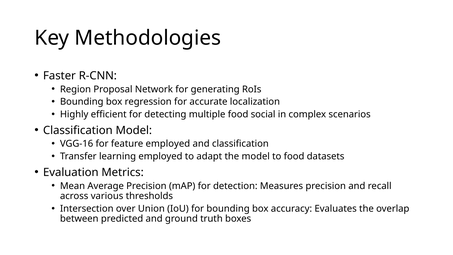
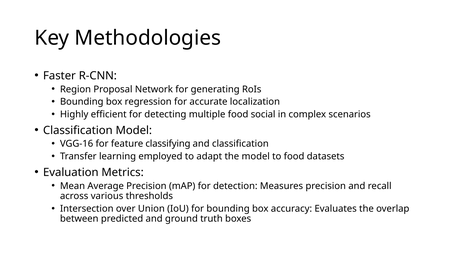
feature employed: employed -> classifying (168, 144)
